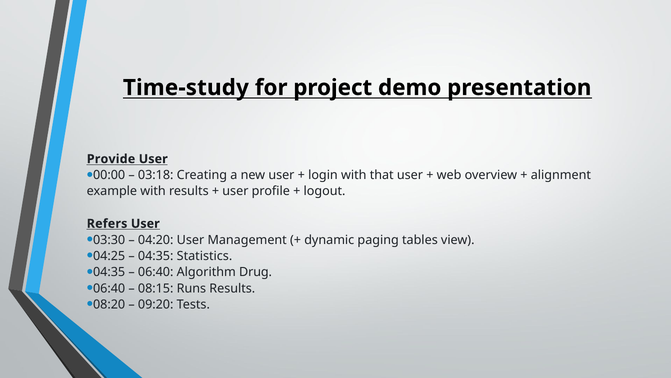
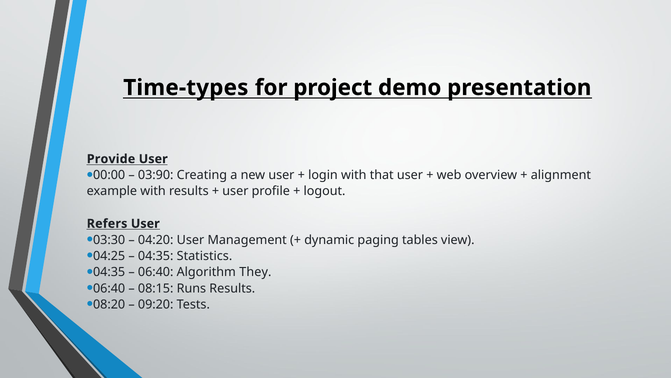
Time-study: Time-study -> Time-types (186, 88)
03:18: 03:18 -> 03:90 (156, 175)
Drug: Drug -> They (255, 272)
